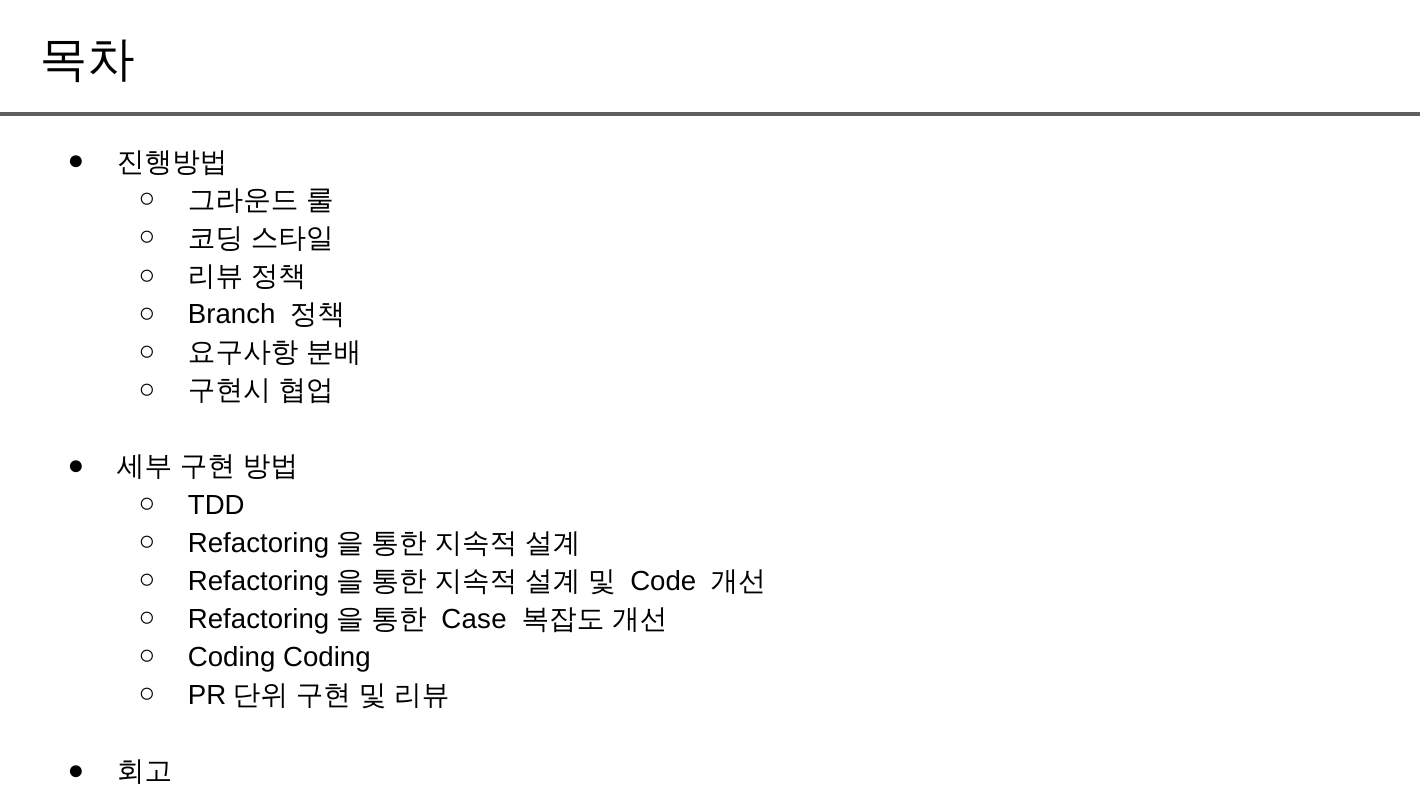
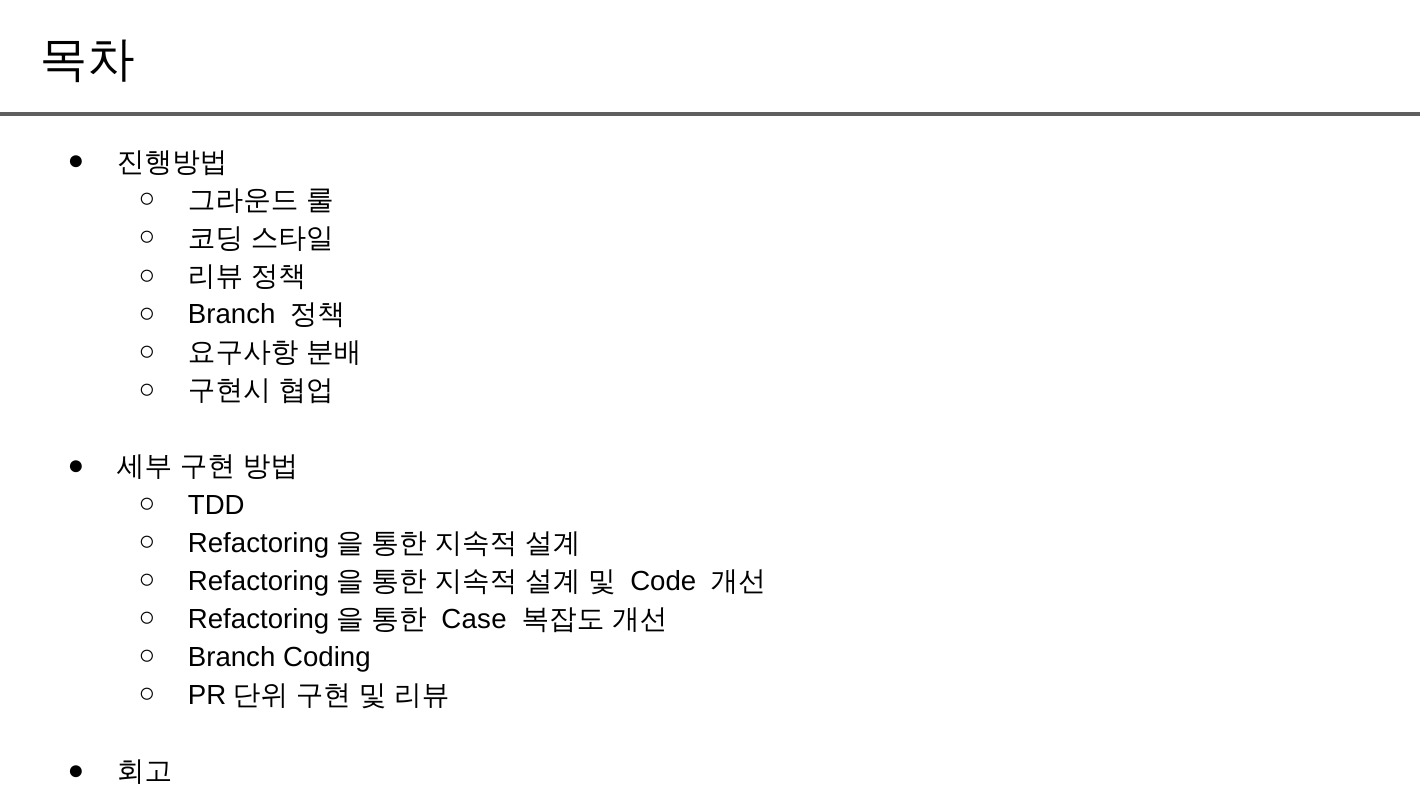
Coding: Coding -> Branch (232, 657)
